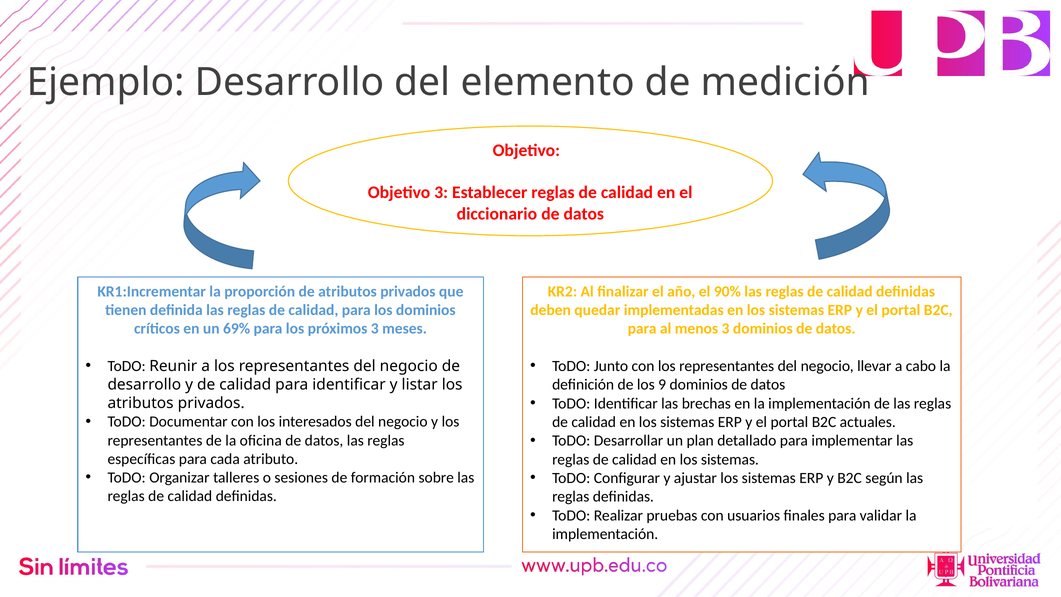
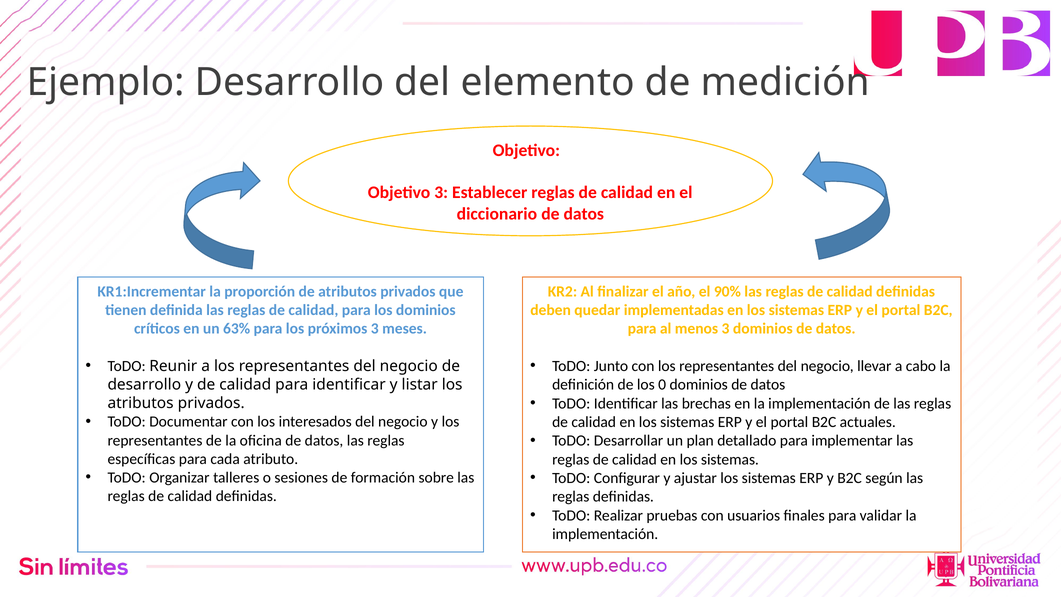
69%: 69% -> 63% (237, 329)
9: 9 -> 0 (662, 385)
